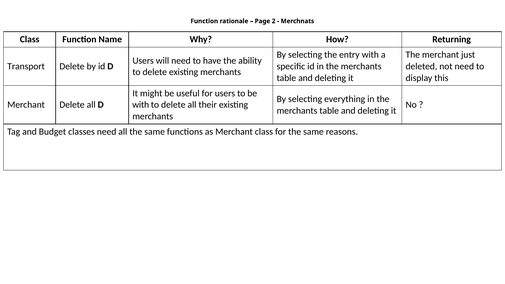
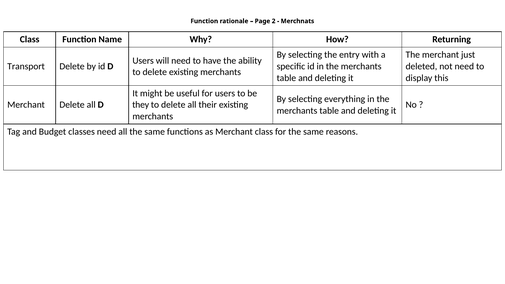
with: with -> they (141, 105)
